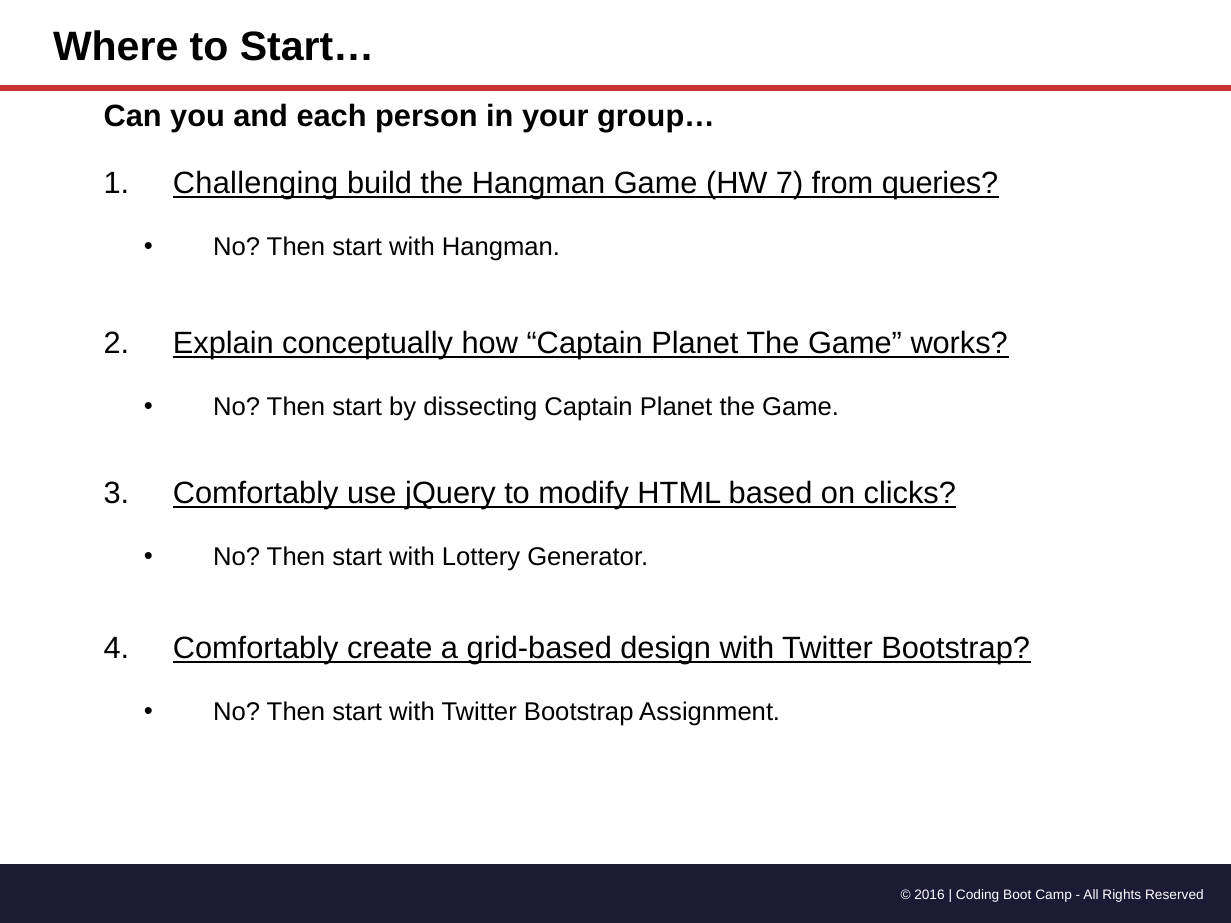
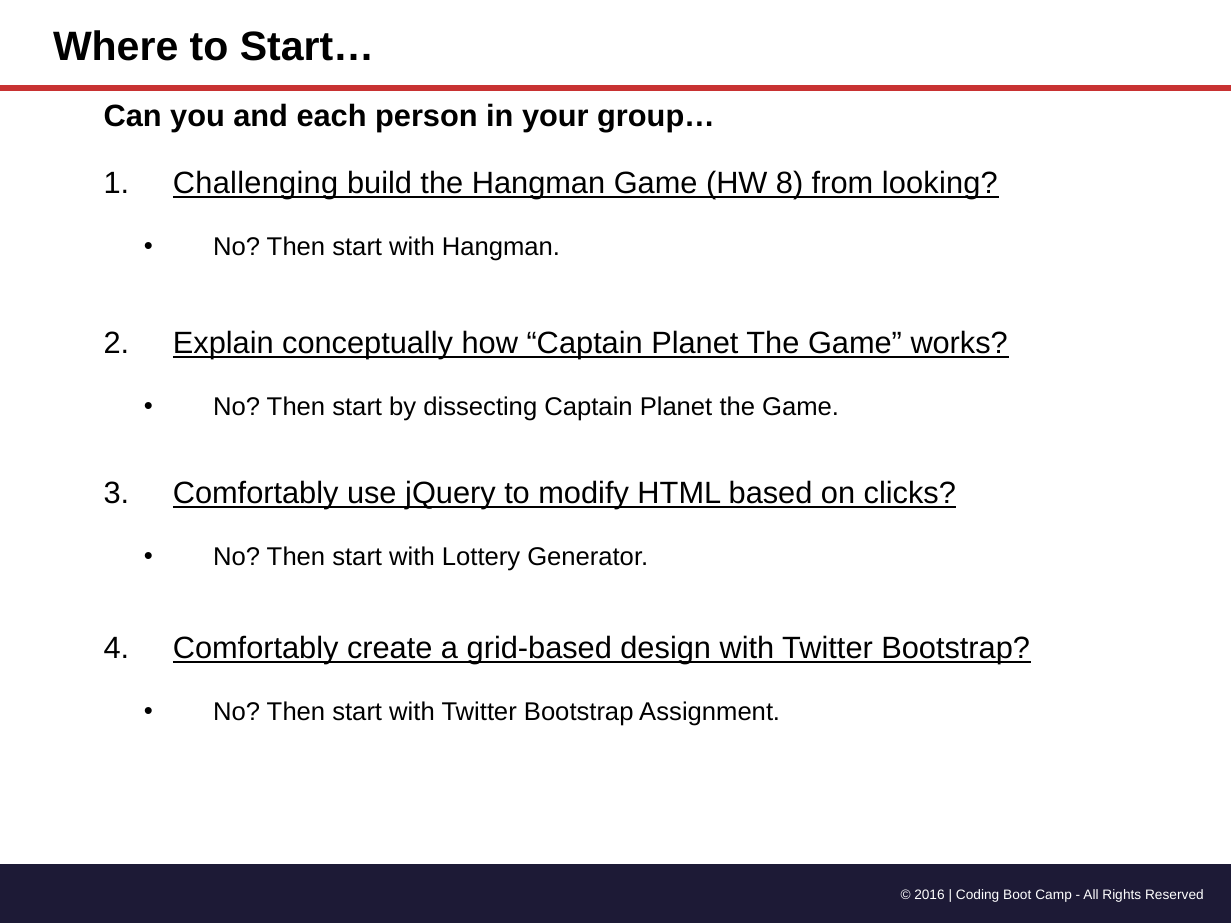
7: 7 -> 8 (790, 183)
queries: queries -> looking (940, 183)
